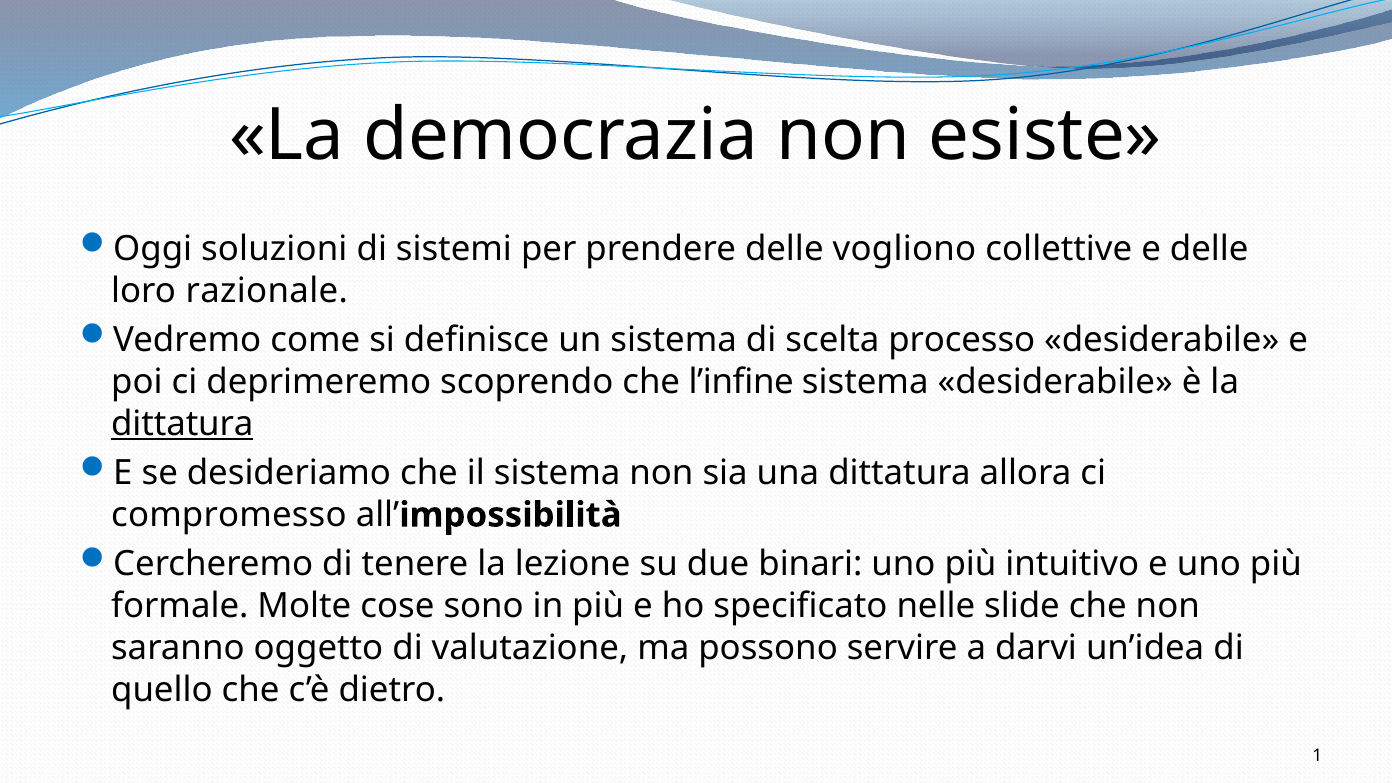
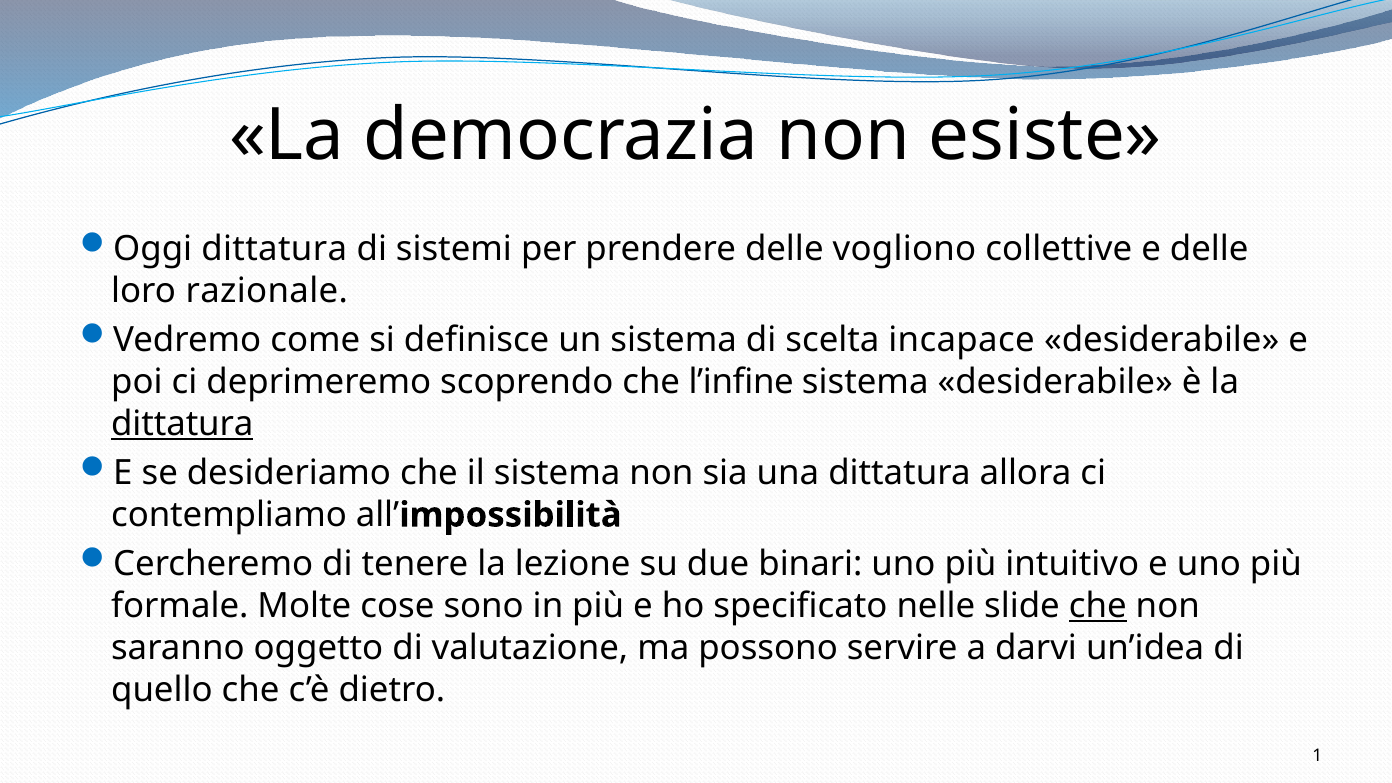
Oggi soluzioni: soluzioni -> dittatura (274, 249)
processo: processo -> incapace (962, 340)
compromesso: compromesso -> contempliamo (229, 515)
che underline: none -> present (1098, 606)
